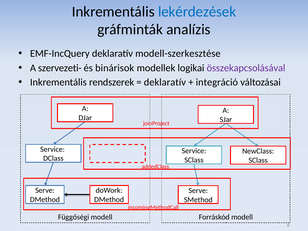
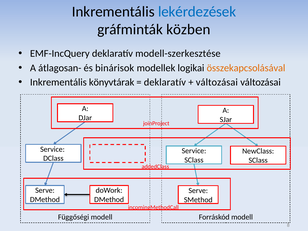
analízis: analízis -> közben (188, 30)
szervezeti-: szervezeti- -> átlagosan- (60, 68)
összekapcsolásával colour: purple -> orange (246, 68)
rendszerek: rendszerek -> könyvtárak (112, 82)
integráció: integráció -> változásai (217, 82)
